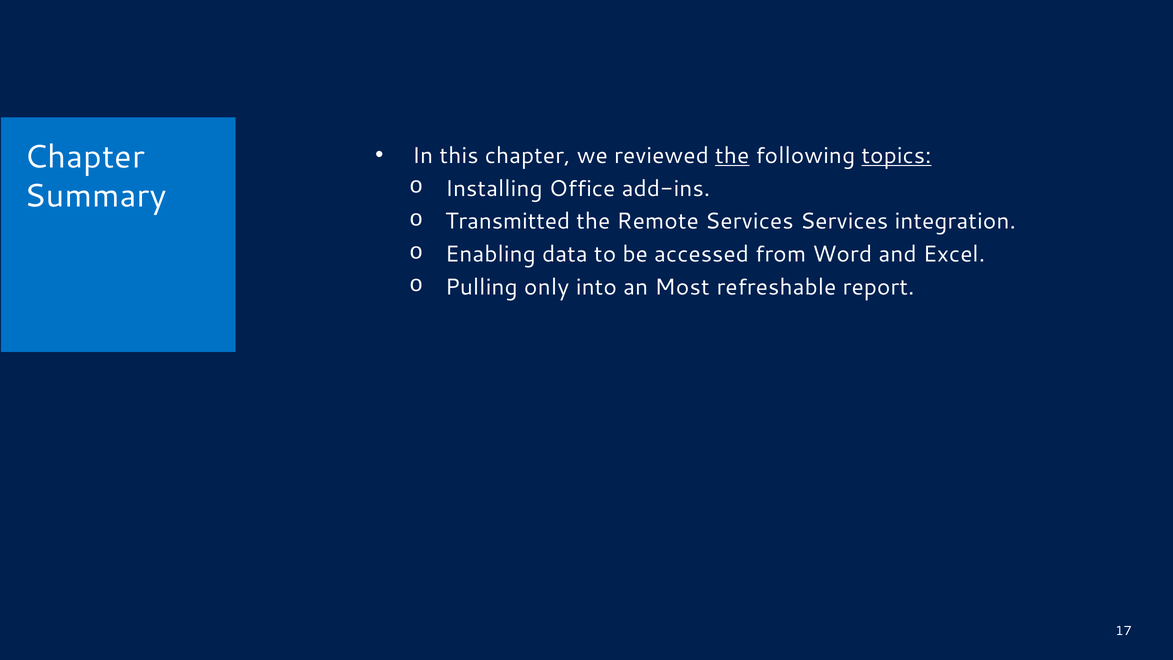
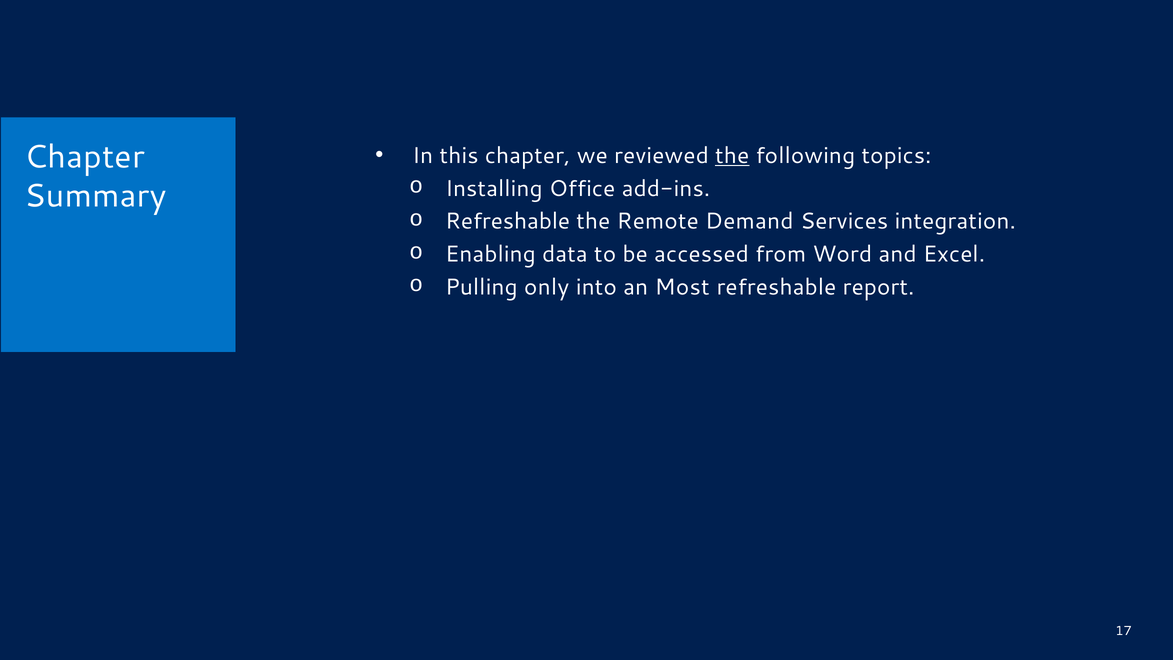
topics underline: present -> none (896, 156)
Transmitted: Transmitted -> Refreshable (508, 221)
Remote Services: Services -> Demand (749, 221)
